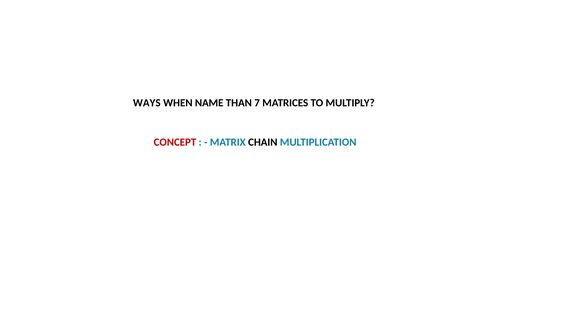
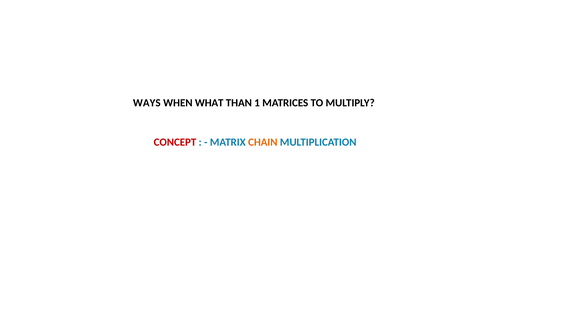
NAME: NAME -> WHAT (209, 103)
7: 7 -> 1 (257, 103)
CHAIN colour: black -> orange (263, 142)
